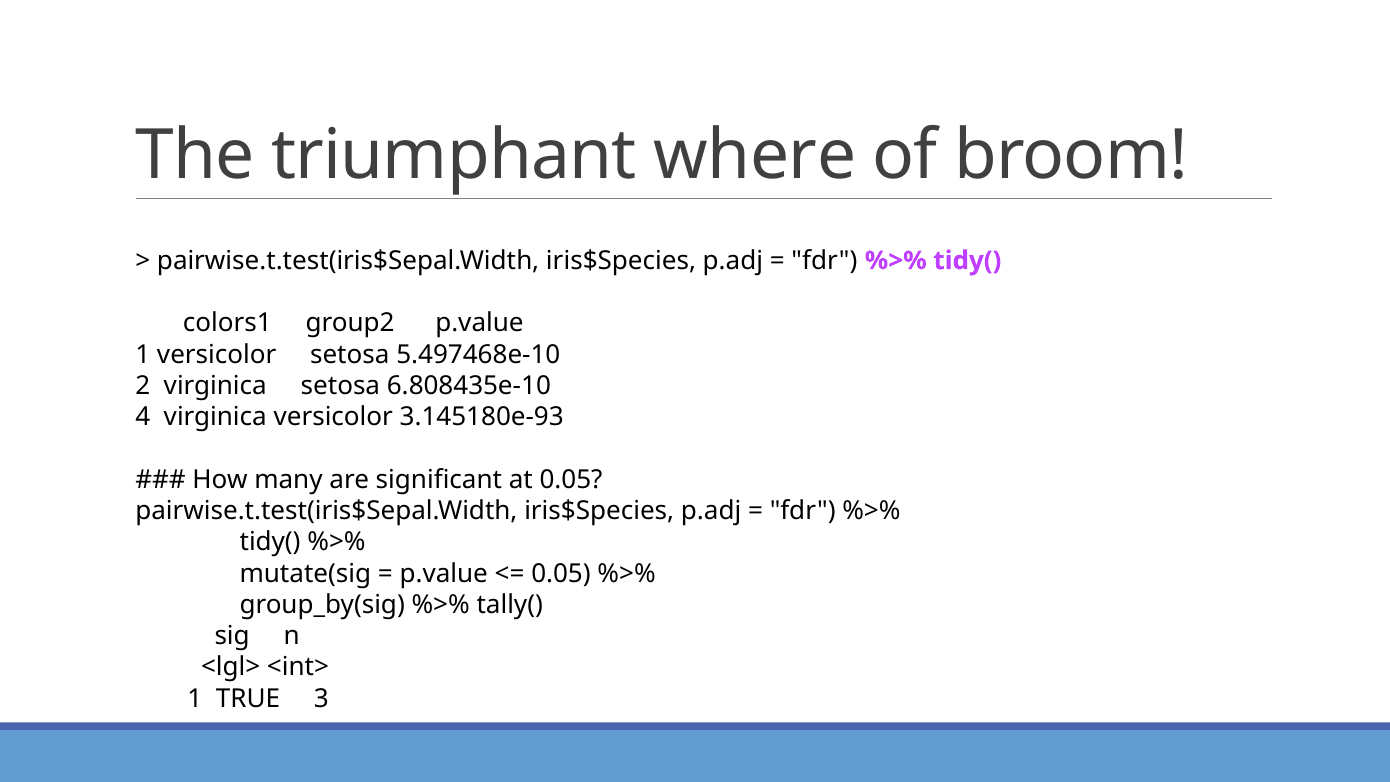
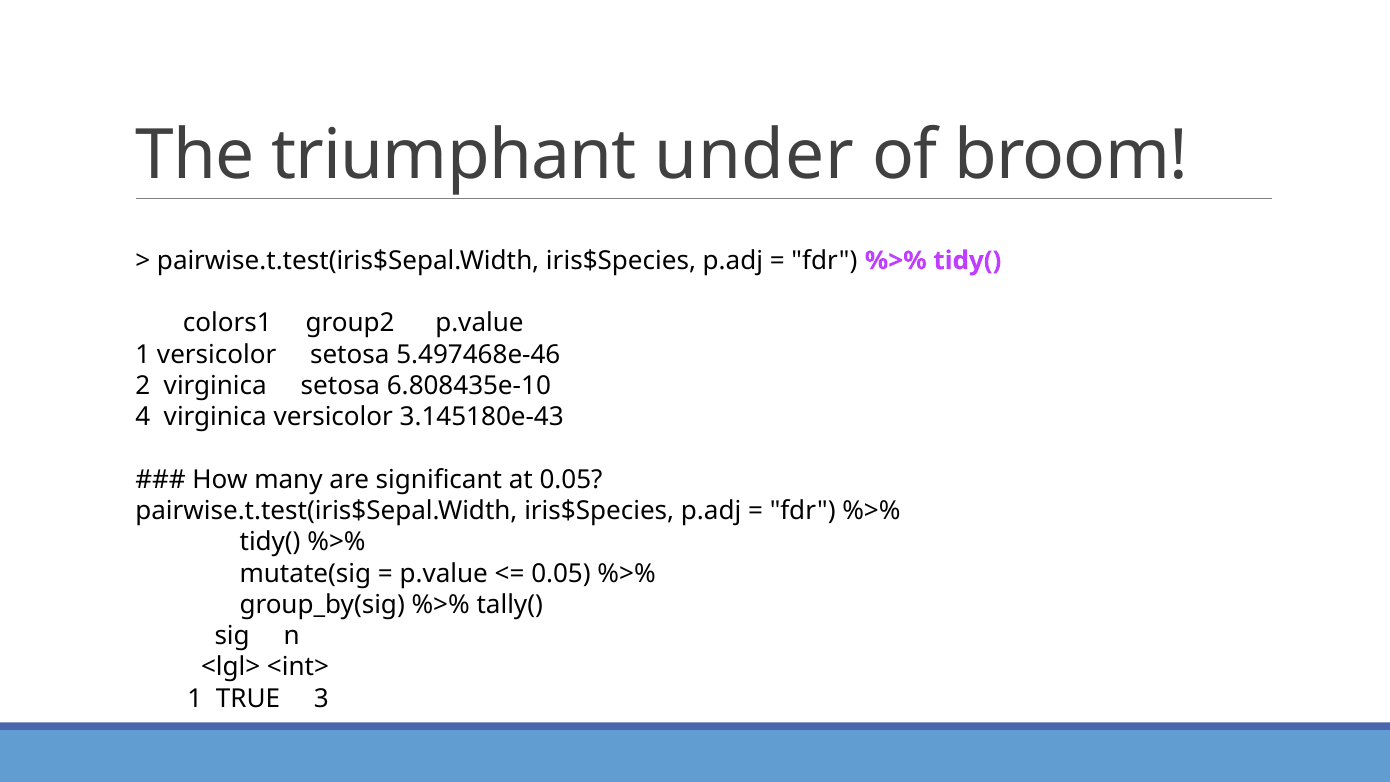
where: where -> under (754, 156)
5.497468e-10: 5.497468e-10 -> 5.497468e-46 (478, 354)
3.145180e-93: 3.145180e-93 -> 3.145180e-43 (482, 417)
